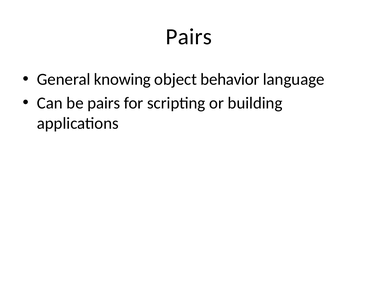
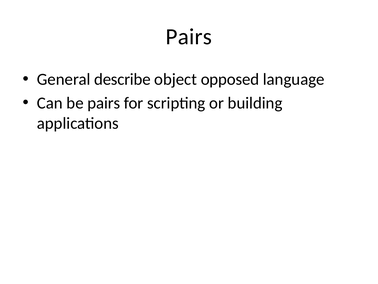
knowing: knowing -> describe (122, 79)
behavior: behavior -> opposed (230, 79)
